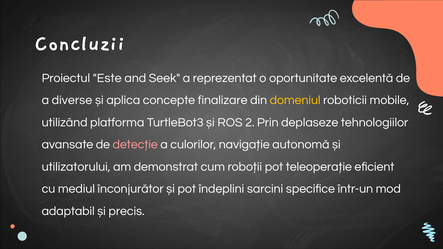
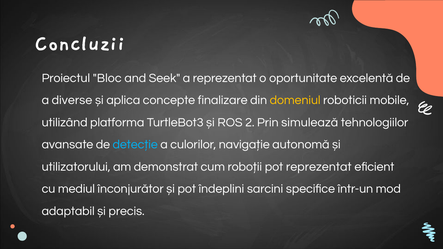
Este: Este -> Bloc (107, 78)
deplaseze: deplaseze -> simulează (310, 122)
detecție colour: pink -> light blue (135, 145)
pot teleoperație: teleoperație -> reprezentat (319, 167)
